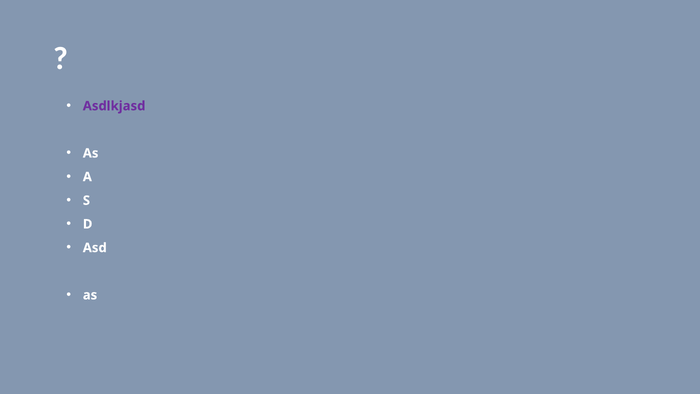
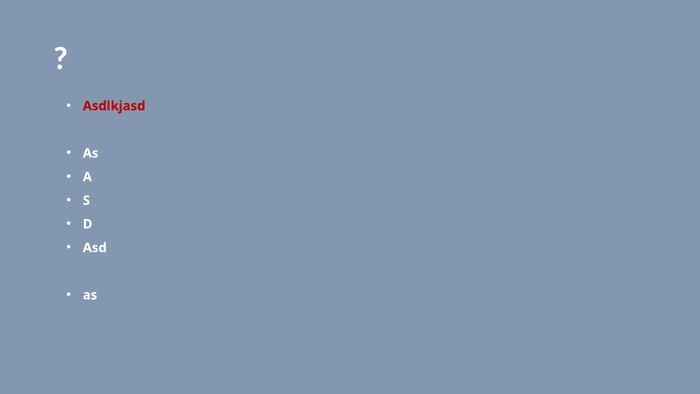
Asdlkjasd colour: purple -> red (114, 106)
